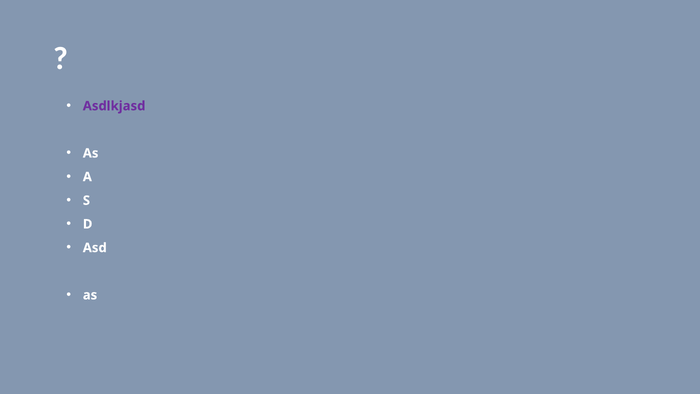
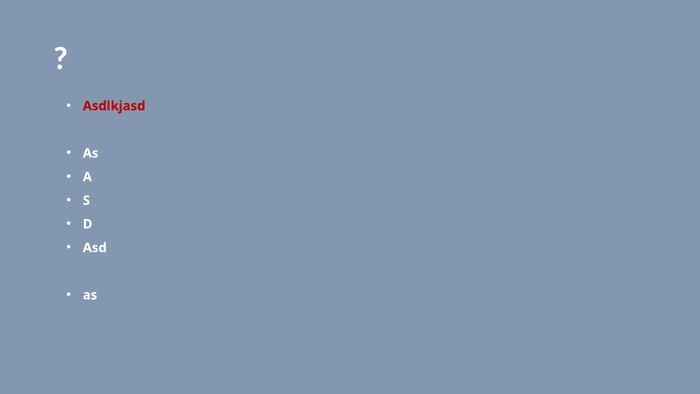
Asdlkjasd colour: purple -> red (114, 106)
